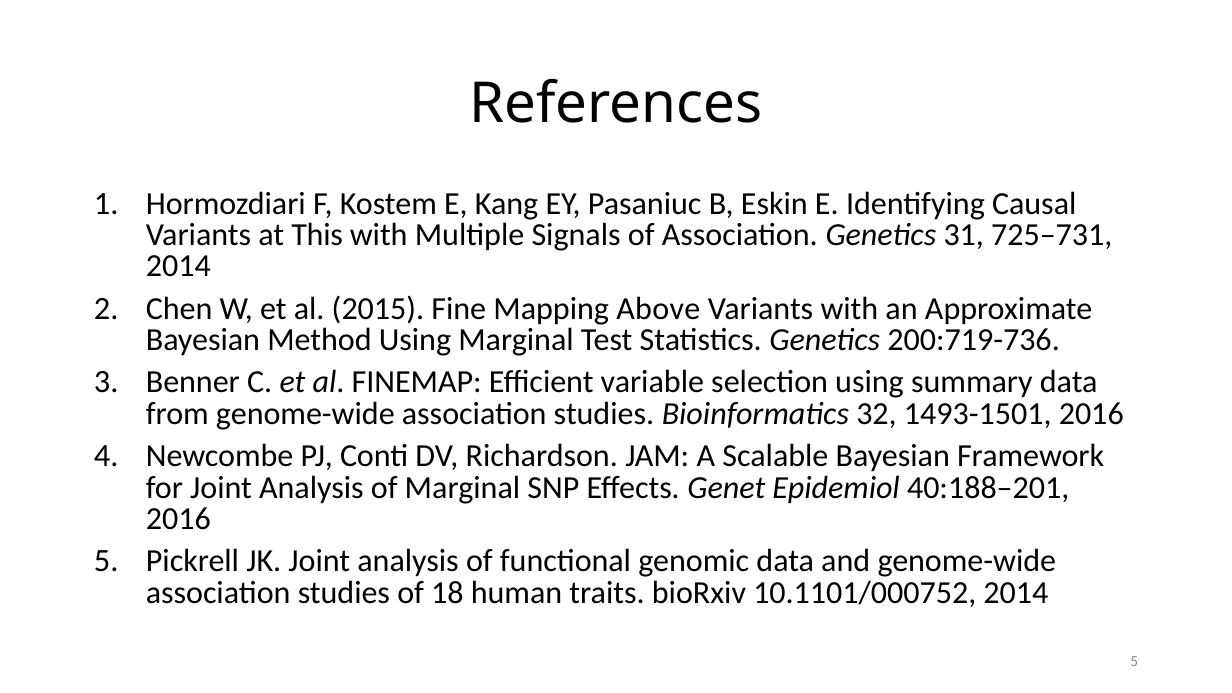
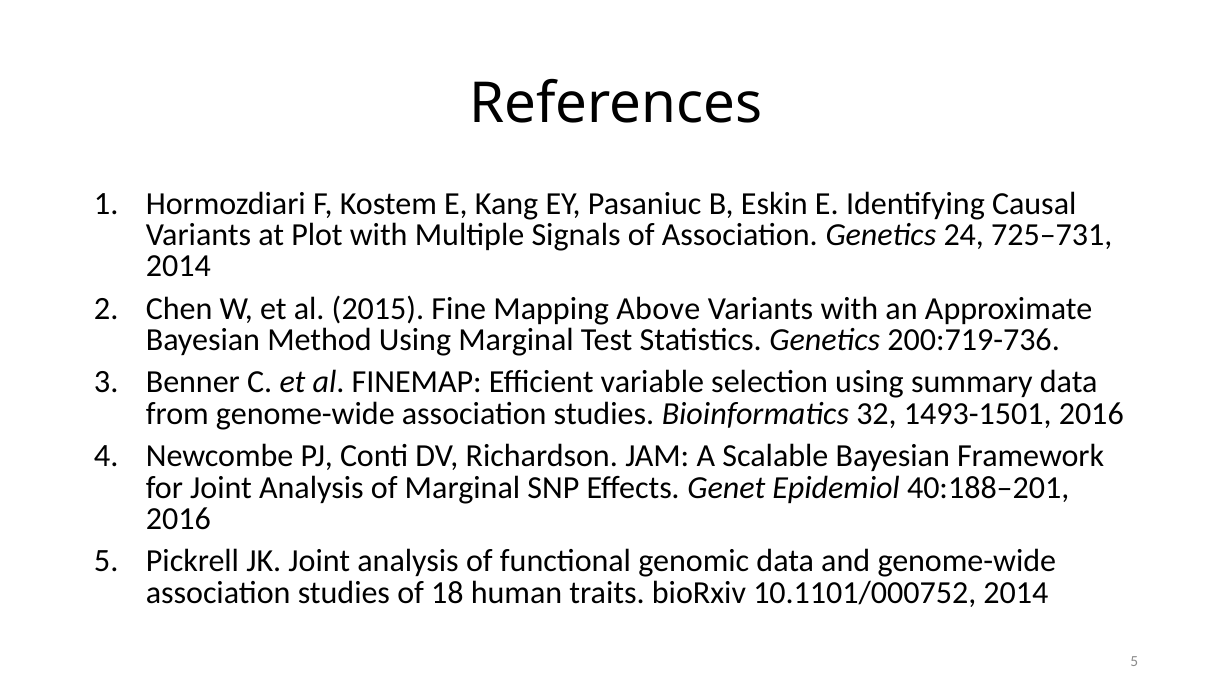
This: This -> Plot (317, 235)
31: 31 -> 24 (964, 235)
